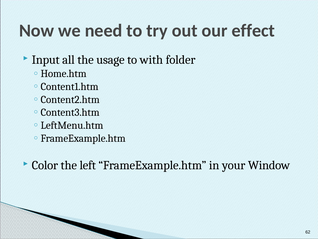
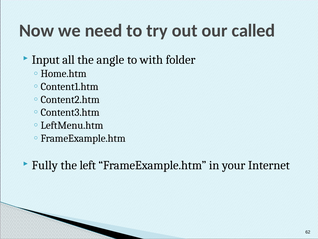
effect: effect -> called (253, 31)
usage: usage -> angle (110, 60)
Color: Color -> Fully (45, 165)
Window: Window -> Internet (269, 165)
